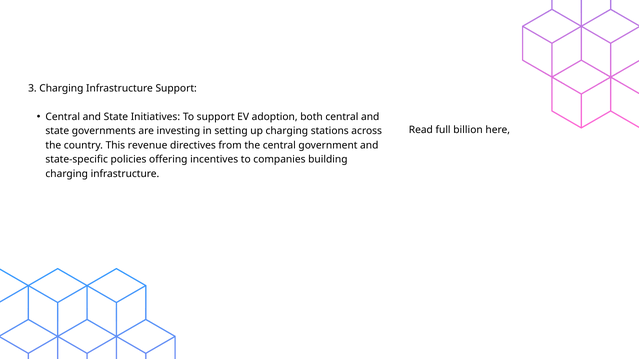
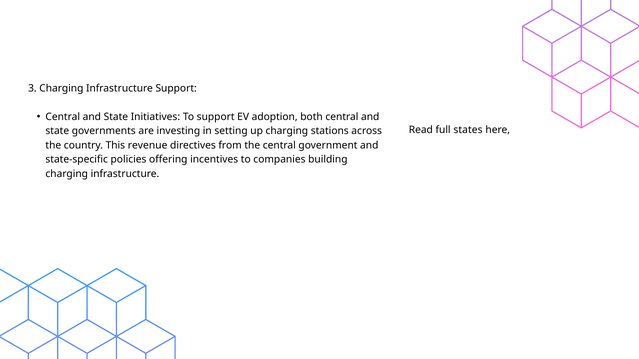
billion: billion -> states (468, 130)
